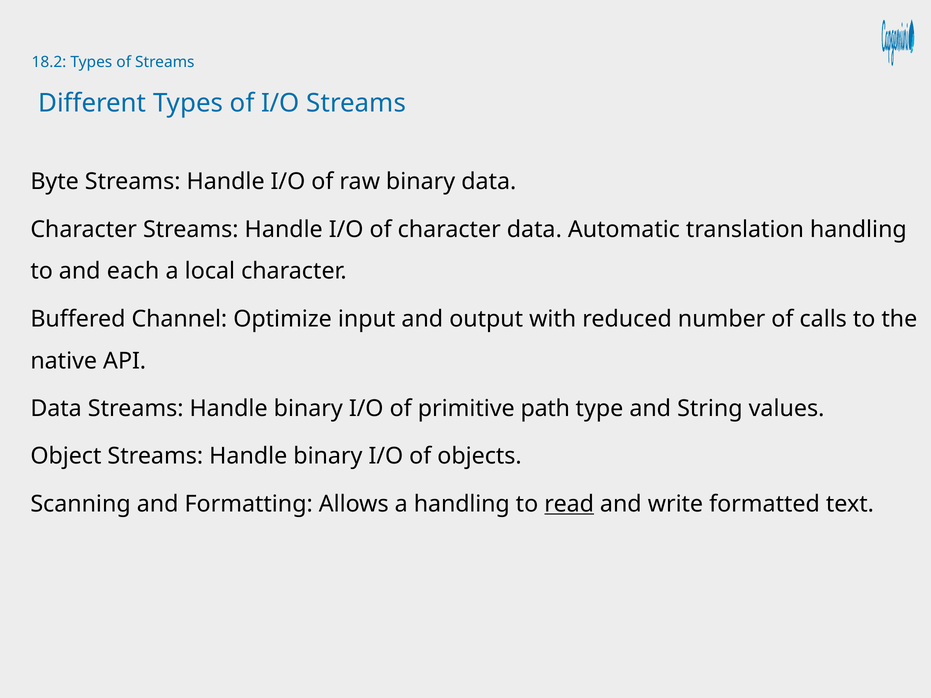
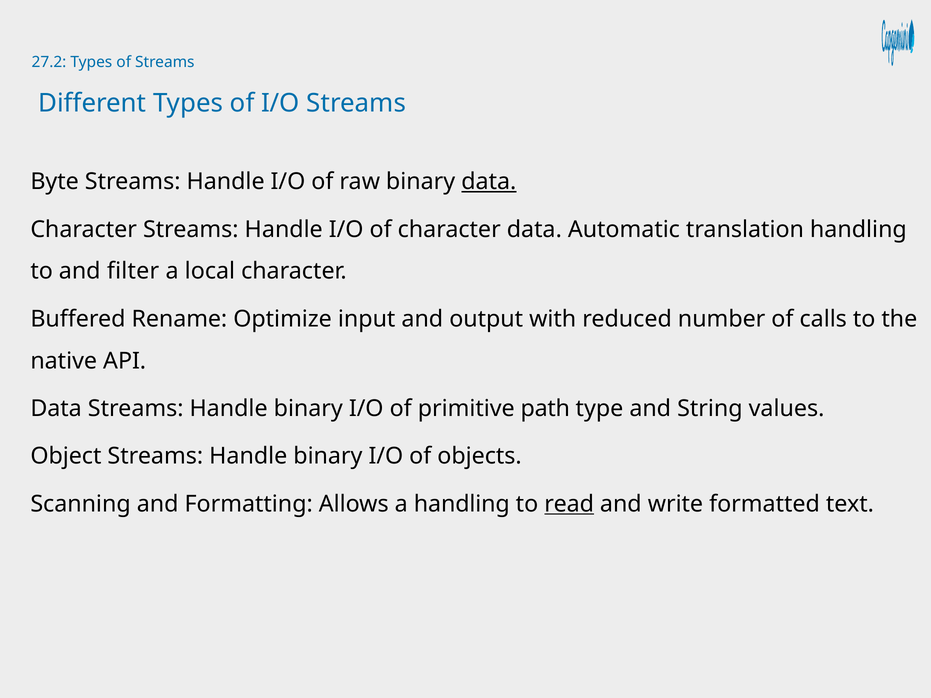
18.2: 18.2 -> 27.2 (49, 62)
data underline: none -> present (489, 182)
each: each -> filter (133, 271)
Channel: Channel -> Rename (179, 319)
